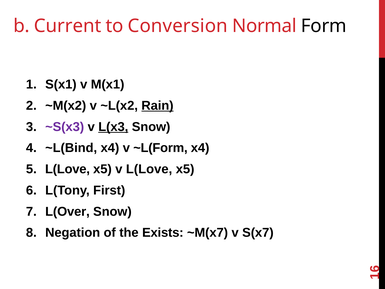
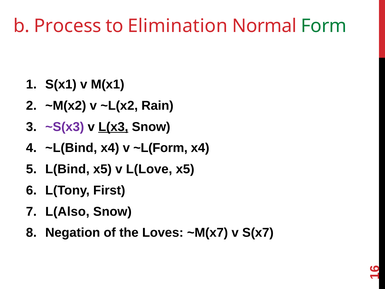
Current: Current -> Process (68, 26)
Conversion: Conversion -> Elimination (178, 26)
Form colour: black -> green (324, 26)
Rain underline: present -> none (157, 105)
L(Love: L(Love -> L(Bind (67, 169)
L(Over: L(Over -> L(Also (67, 211)
Exists: Exists -> Loves (163, 233)
